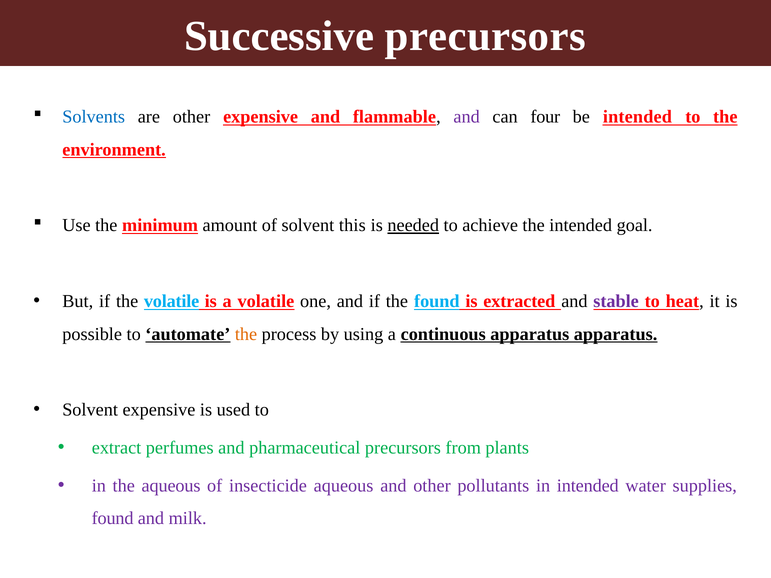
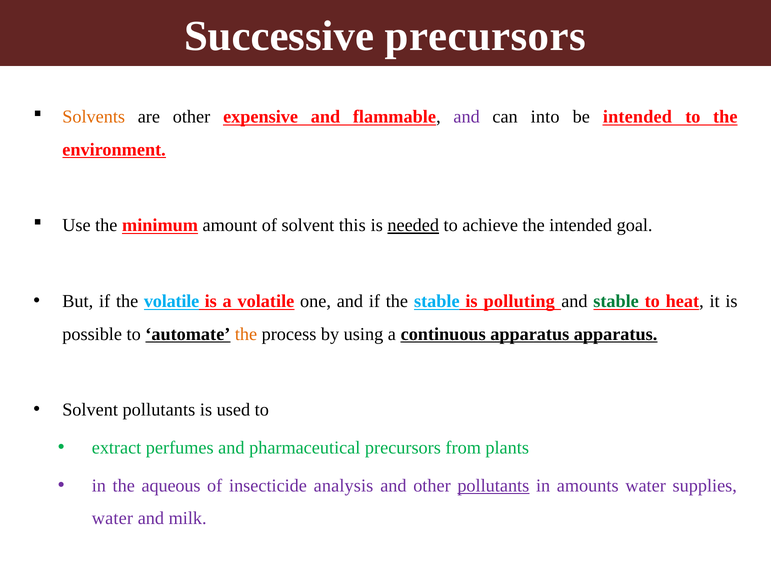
Solvents colour: blue -> orange (94, 117)
four: four -> into (545, 117)
the found: found -> stable (437, 301)
extracted: extracted -> polluting (519, 301)
stable colour: purple -> green (616, 301)
Solvent expensive: expensive -> pollutants (159, 410)
insecticide aqueous: aqueous -> analysis (344, 486)
pollutants underline: none -> present (493, 486)
in intended: intended -> amounts (588, 486)
found: found -> water (112, 519)
